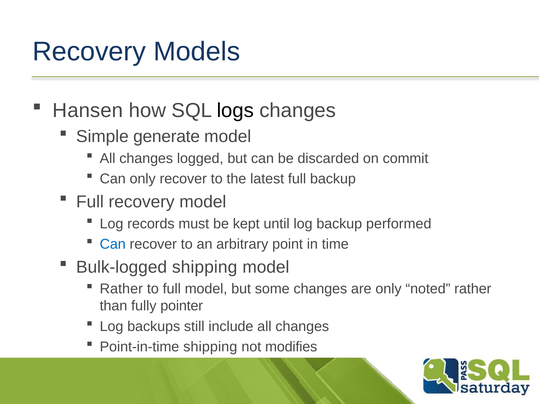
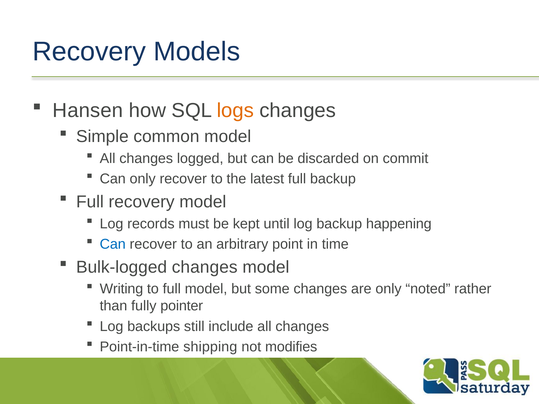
logs colour: black -> orange (235, 111)
generate: generate -> common (166, 137)
performed: performed -> happening (399, 224)
Bulk-logged shipping: shipping -> changes (205, 267)
Rather: Rather -> Writing (121, 289)
